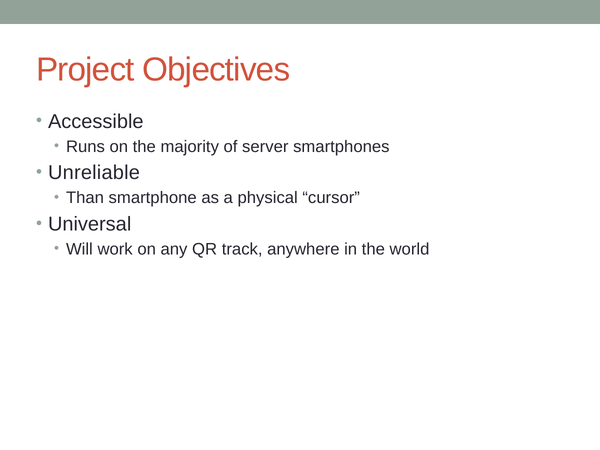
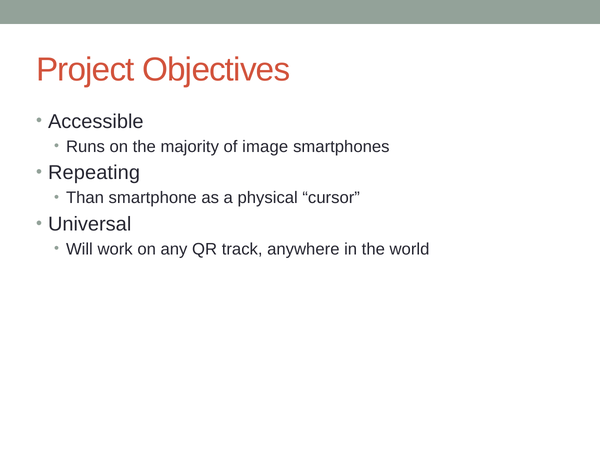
server: server -> image (265, 147)
Unreliable: Unreliable -> Repeating (94, 173)
